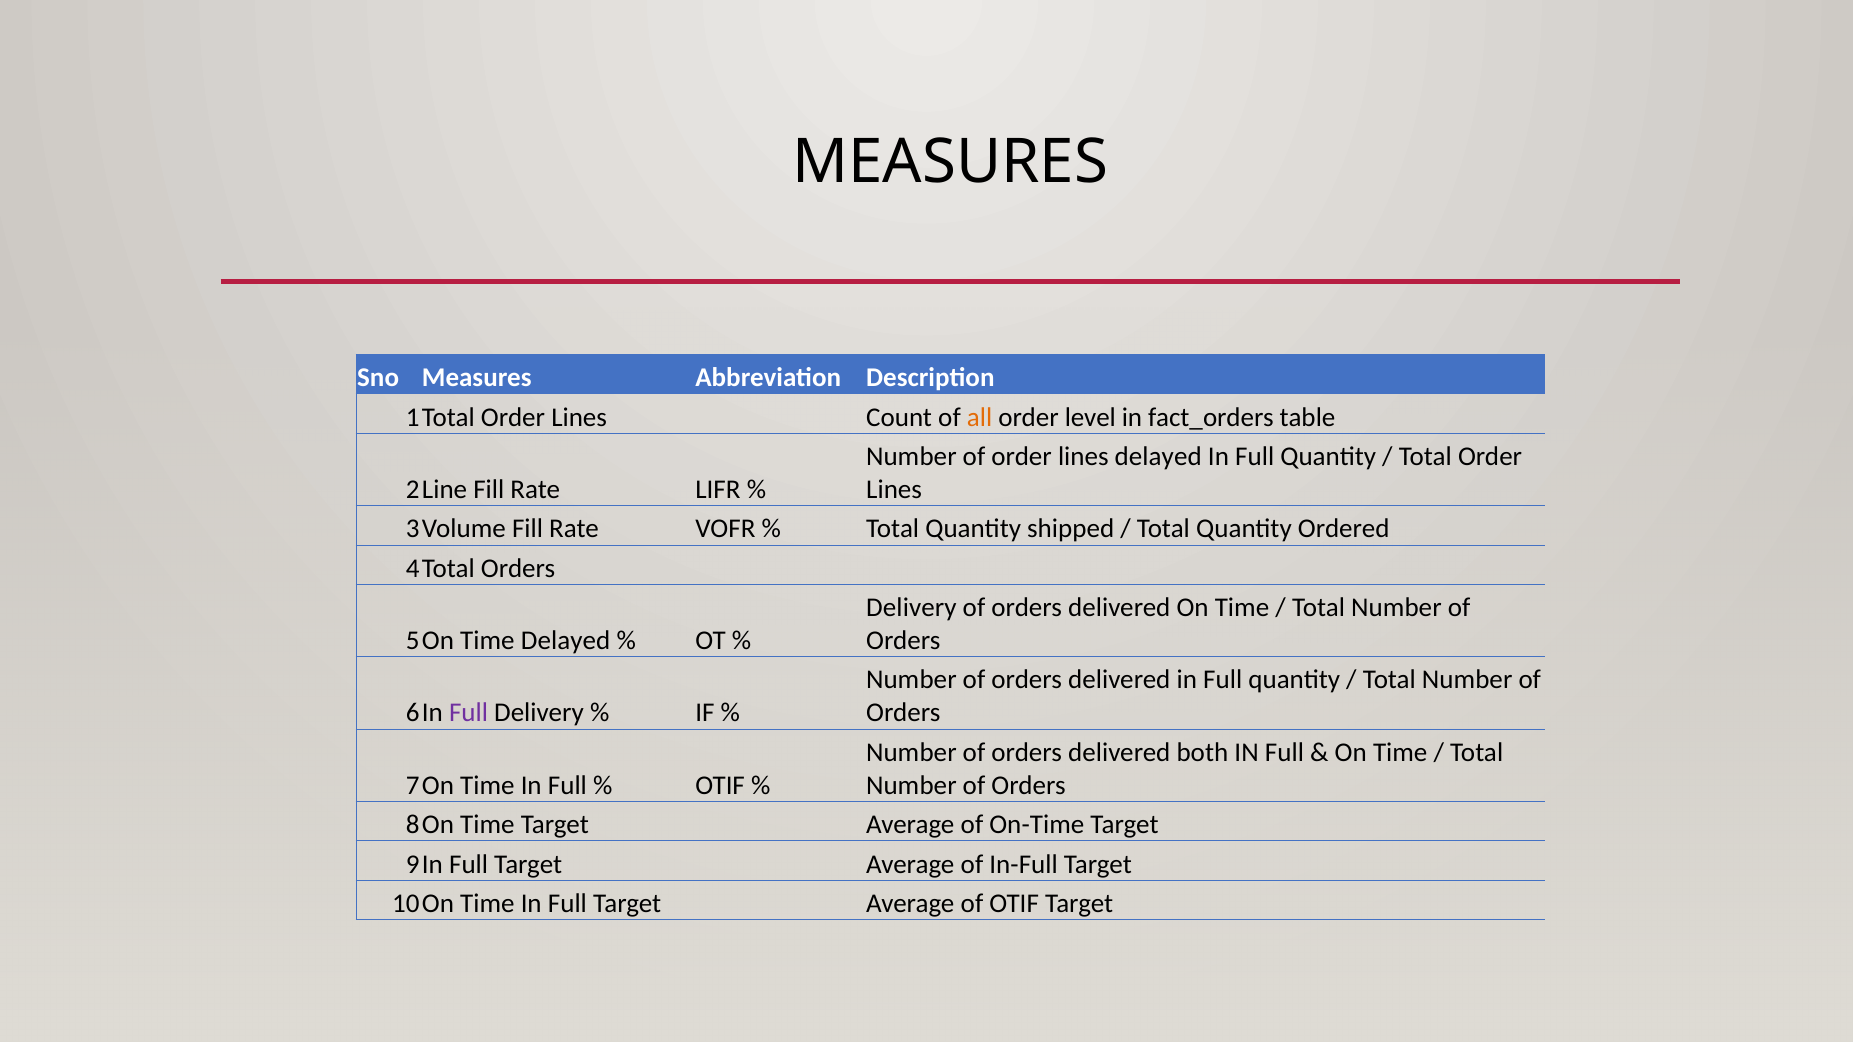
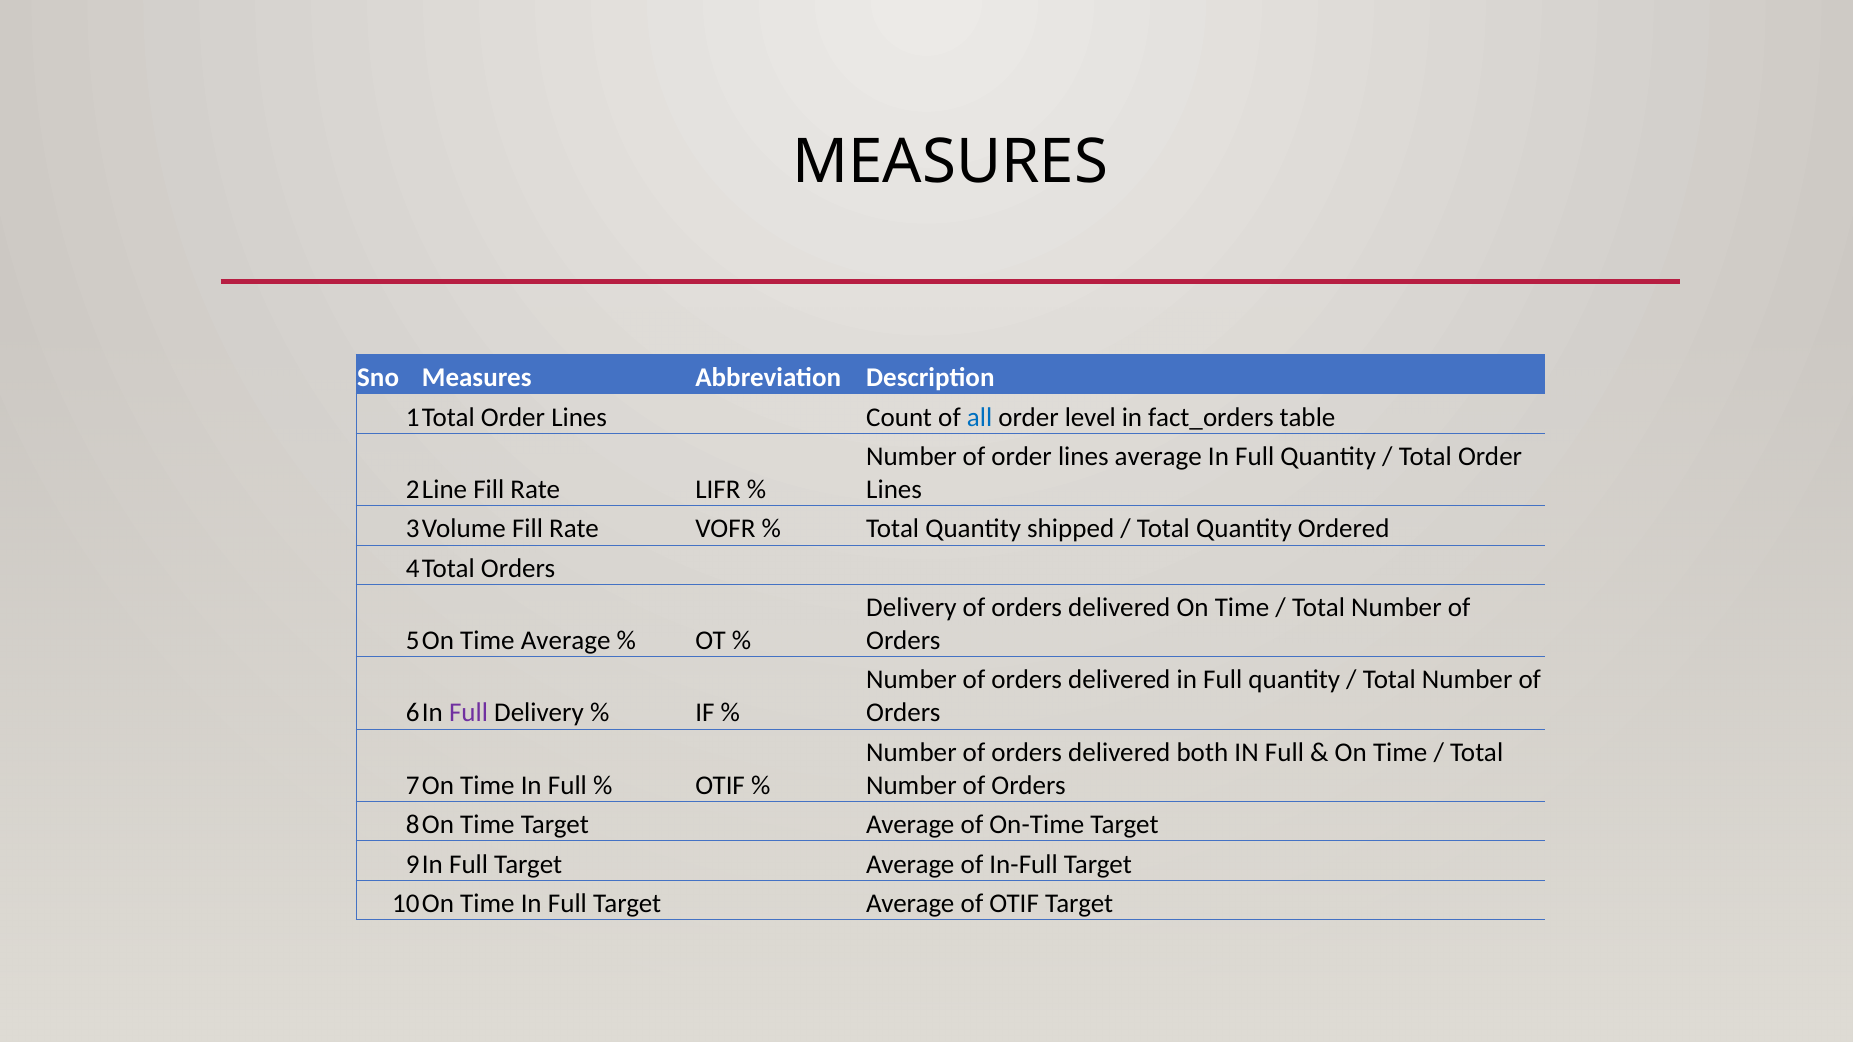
all colour: orange -> blue (980, 417)
lines delayed: delayed -> average (1158, 457)
Time Delayed: Delayed -> Average (566, 641)
